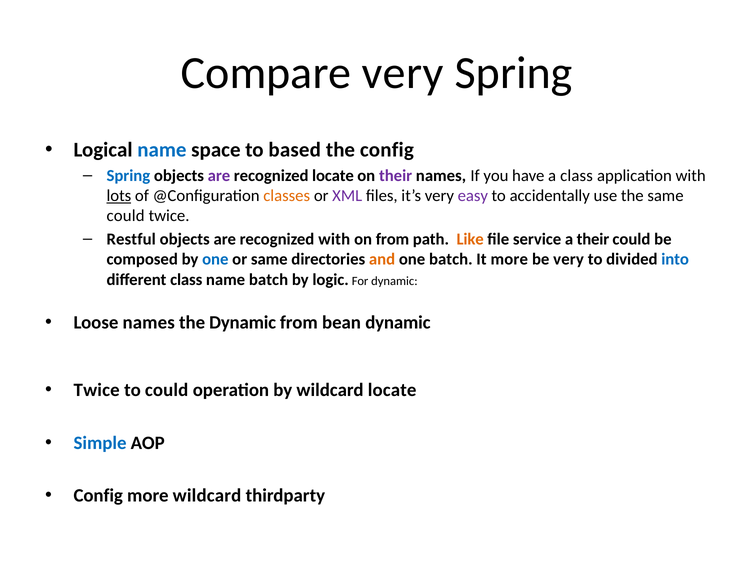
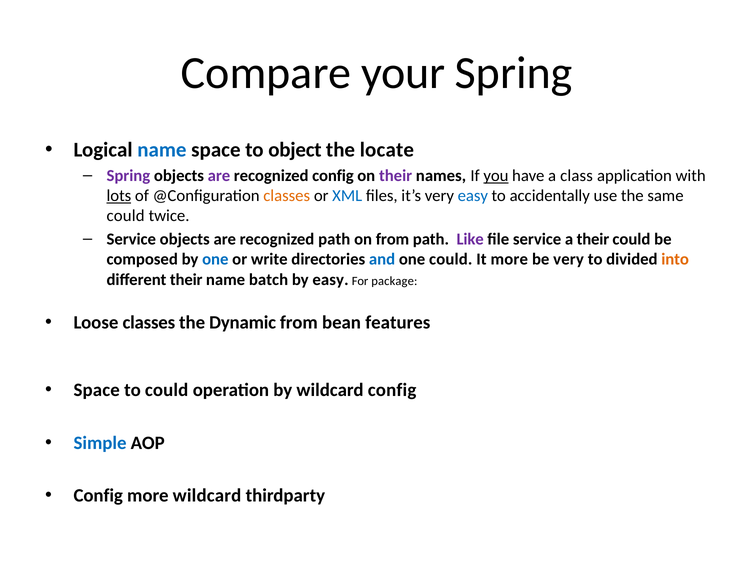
Compare very: very -> your (403, 73)
based: based -> object (295, 150)
the config: config -> locate (387, 150)
Spring colour: blue -> purple (128, 175)
recognized locate: locate -> config (333, 175)
you underline: none -> present (496, 175)
XML colour: purple -> blue (347, 196)
easy colour: purple -> blue (473, 196)
Restful: Restful -> Service (131, 239)
recognized with: with -> path (334, 239)
Like colour: orange -> purple (470, 239)
or same: same -> write (269, 259)
and colour: orange -> blue (382, 259)
one batch: batch -> could (451, 259)
into colour: blue -> orange (675, 259)
different class: class -> their (186, 279)
by logic: logic -> easy (331, 279)
For dynamic: dynamic -> package (394, 281)
Loose names: names -> classes (149, 322)
bean dynamic: dynamic -> features (398, 322)
Twice: Twice -> Space (97, 390)
wildcard locate: locate -> config (392, 390)
